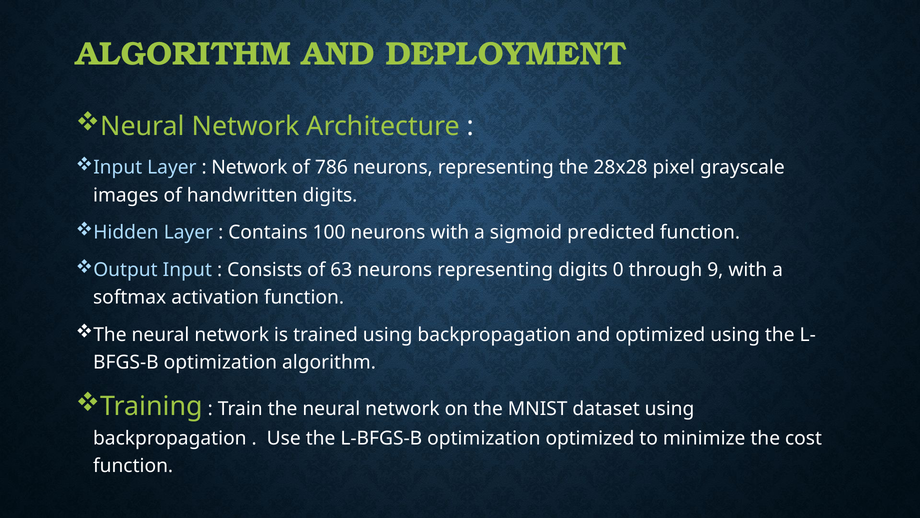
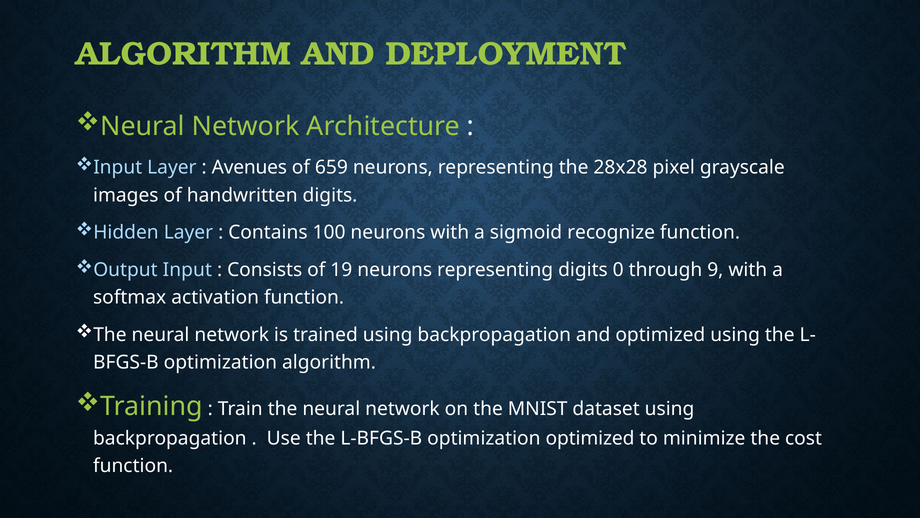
Network: Network -> Avenues (249, 167)
786: 786 -> 659 (331, 167)
predicted: predicted -> recognize (611, 232)
63: 63 -> 19 (341, 270)
